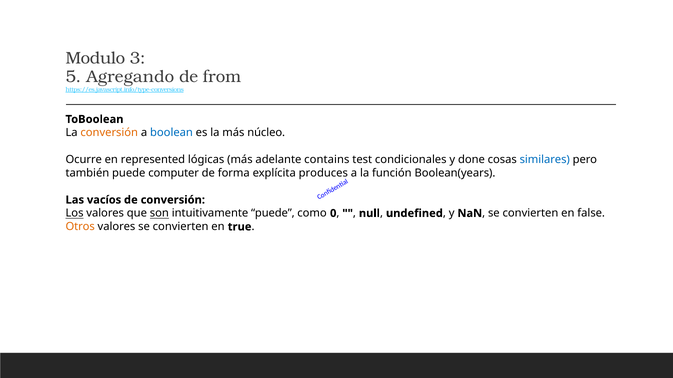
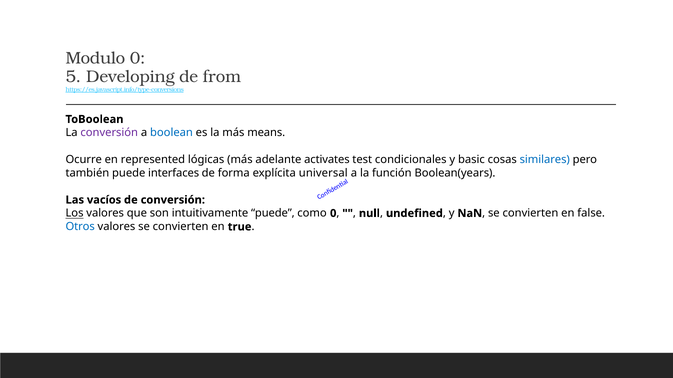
Modulo 3: 3 -> 0 (138, 58)
Agregando: Agregando -> Developing (130, 77)
conversión colour: orange -> purple (109, 133)
núcleo: núcleo -> means (266, 133)
contains: contains -> activates (327, 160)
done: done -> basic (471, 160)
computer: computer -> interfaces (174, 173)
produces: produces -> universal (323, 173)
son underline: present -> none (159, 214)
Otros colour: orange -> blue (80, 227)
